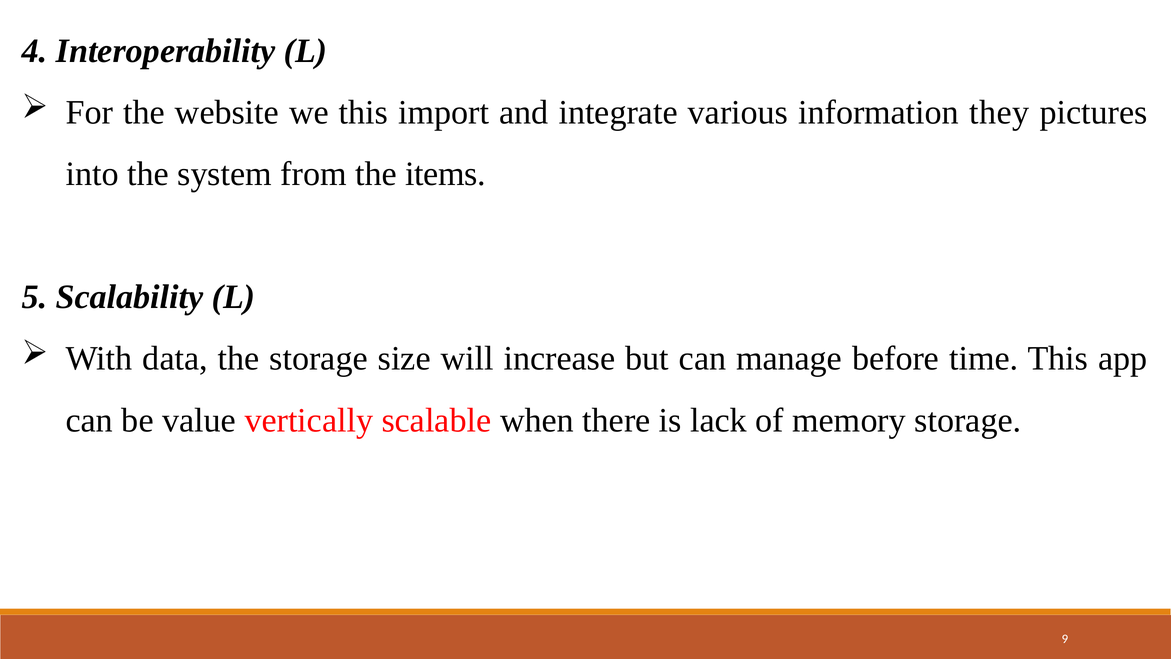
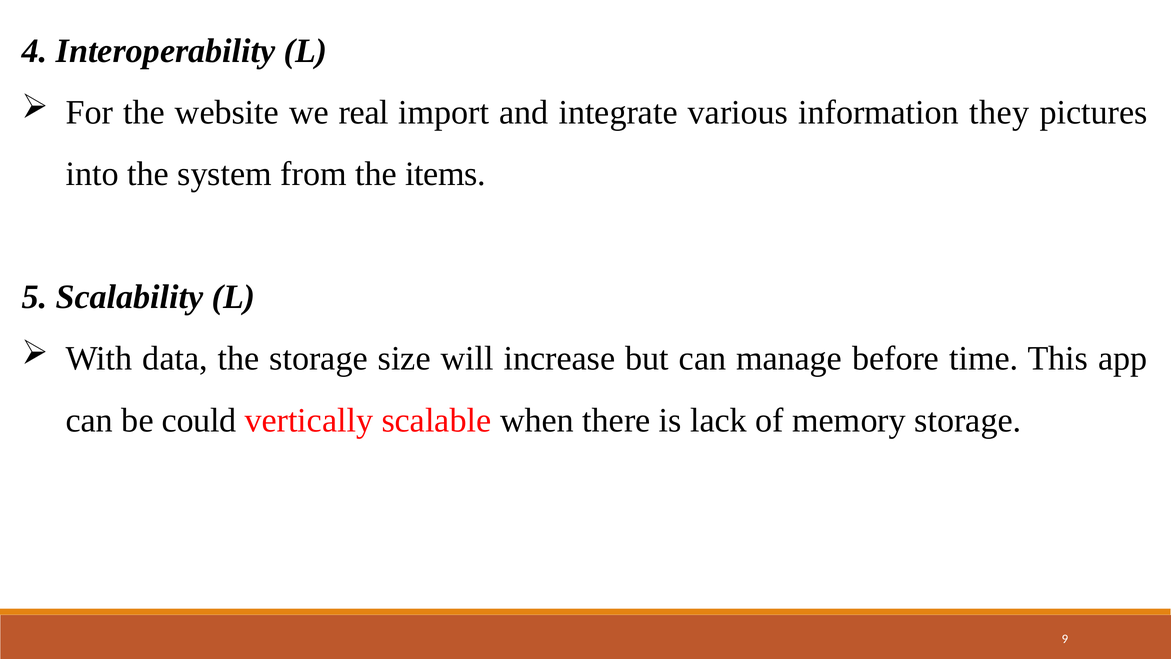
we this: this -> real (364, 112)
value: value -> could (199, 420)
